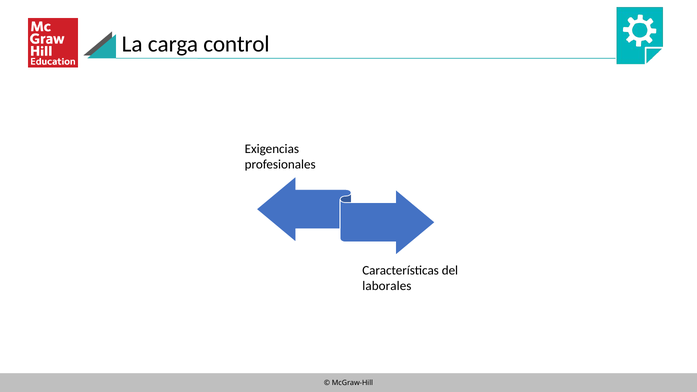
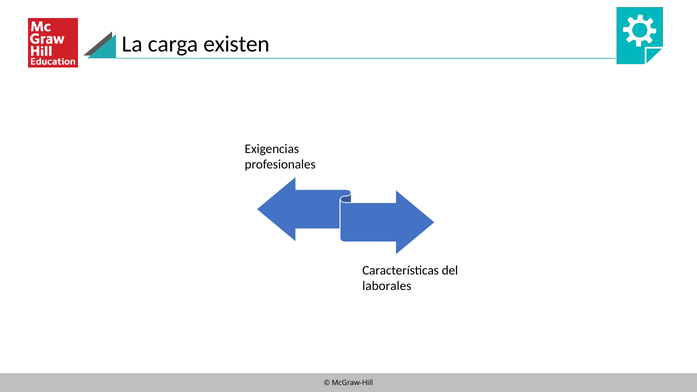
control: control -> existen (236, 44)
